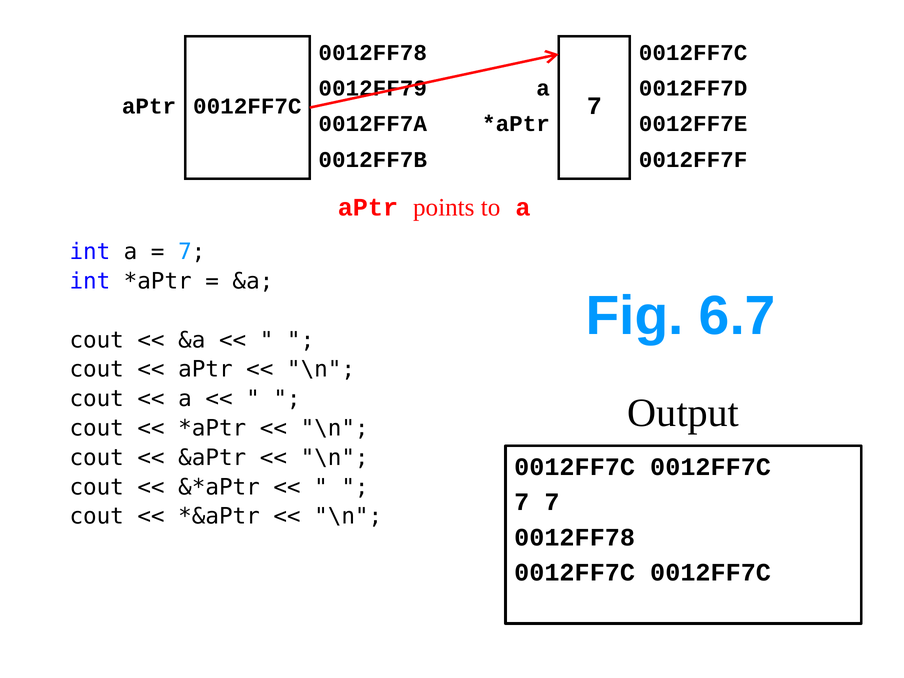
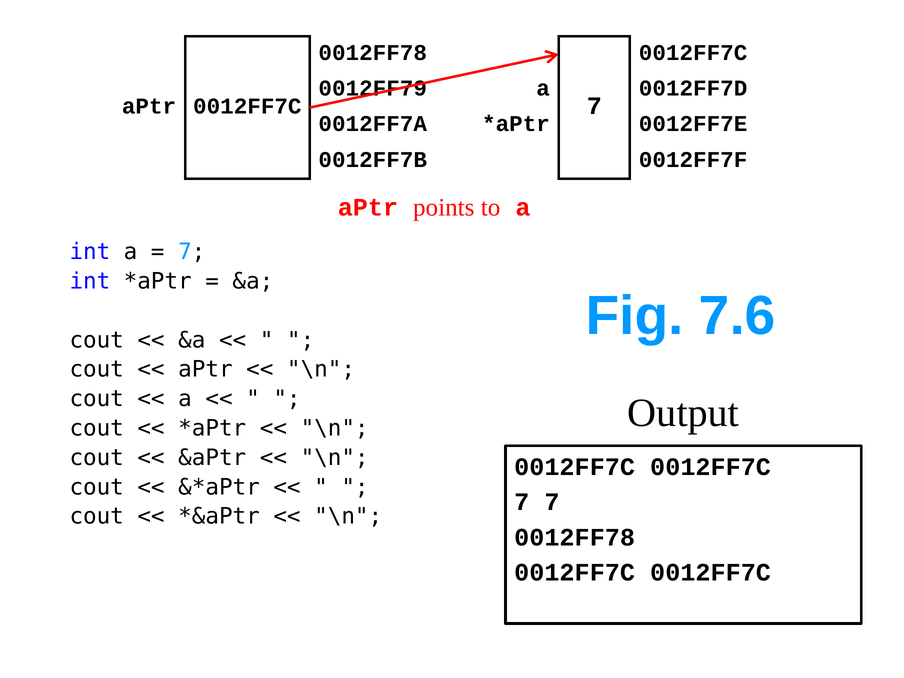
6.7: 6.7 -> 7.6 (737, 316)
